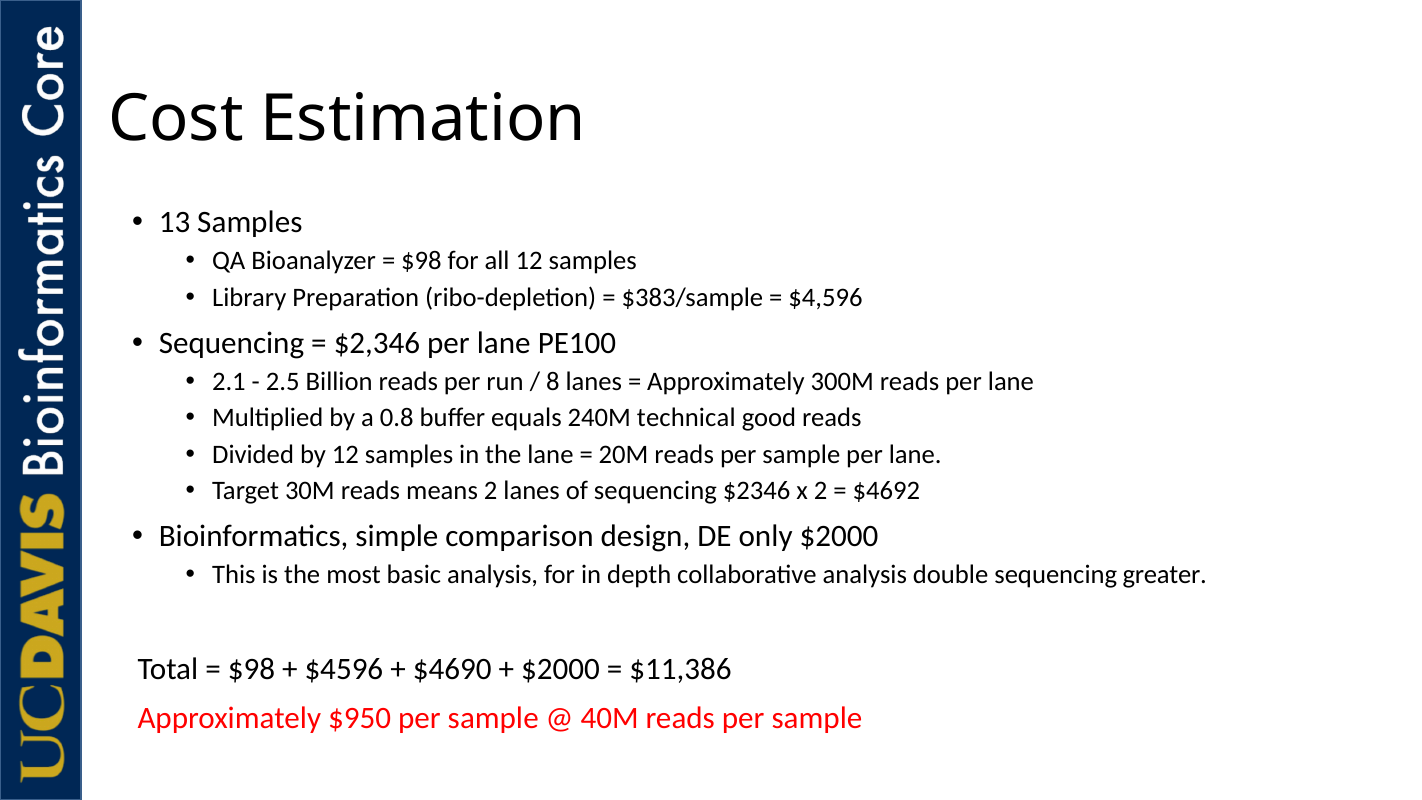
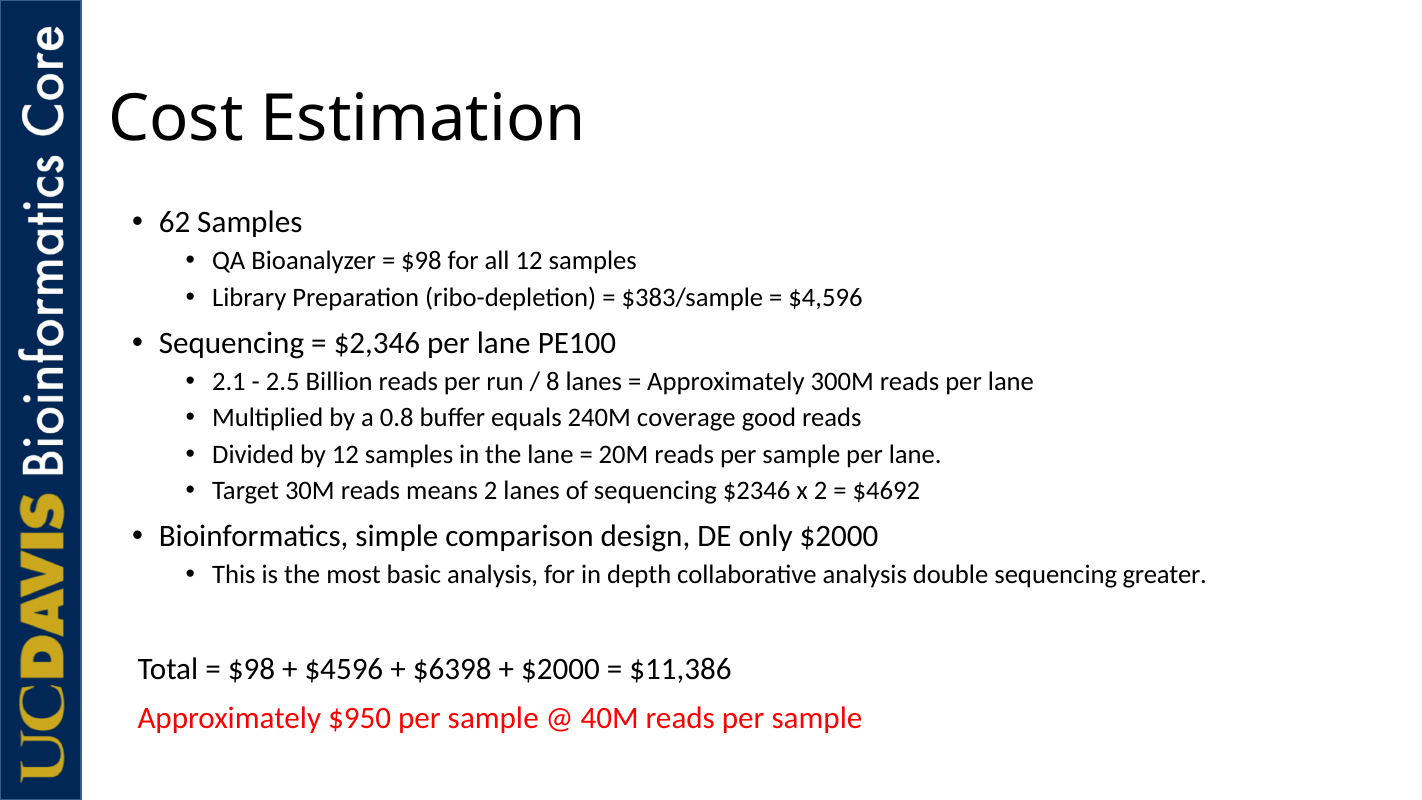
13: 13 -> 62 (175, 222)
technical: technical -> coverage (686, 418)
$4690: $4690 -> $6398 (452, 669)
